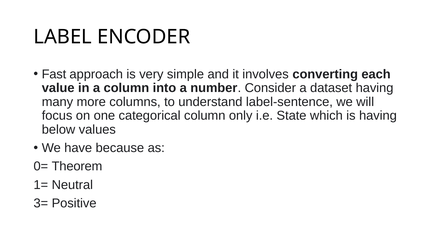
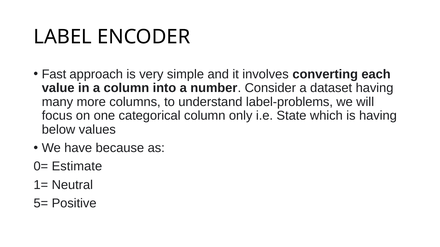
label-sentence: label-sentence -> label-problems (289, 102)
Theorem: Theorem -> Estimate (77, 167)
3=: 3= -> 5= (41, 204)
